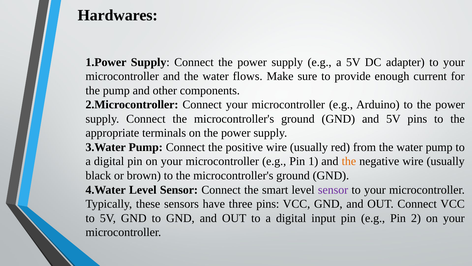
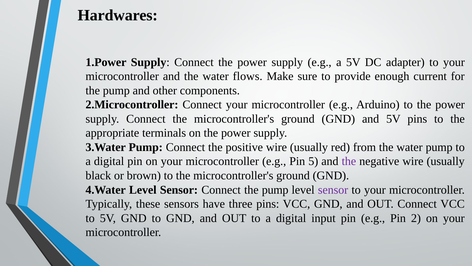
1: 1 -> 5 (313, 161)
the colour: orange -> purple (349, 161)
Connect the smart: smart -> pump (275, 189)
